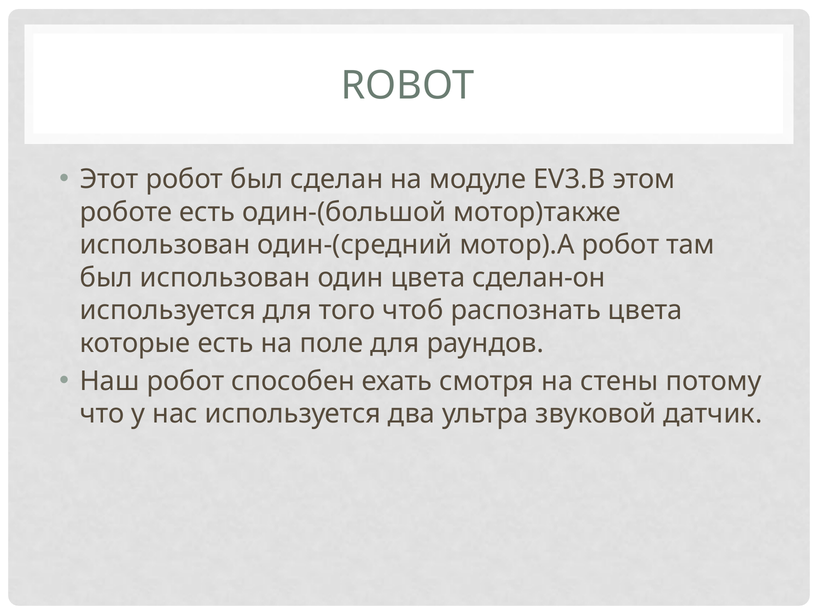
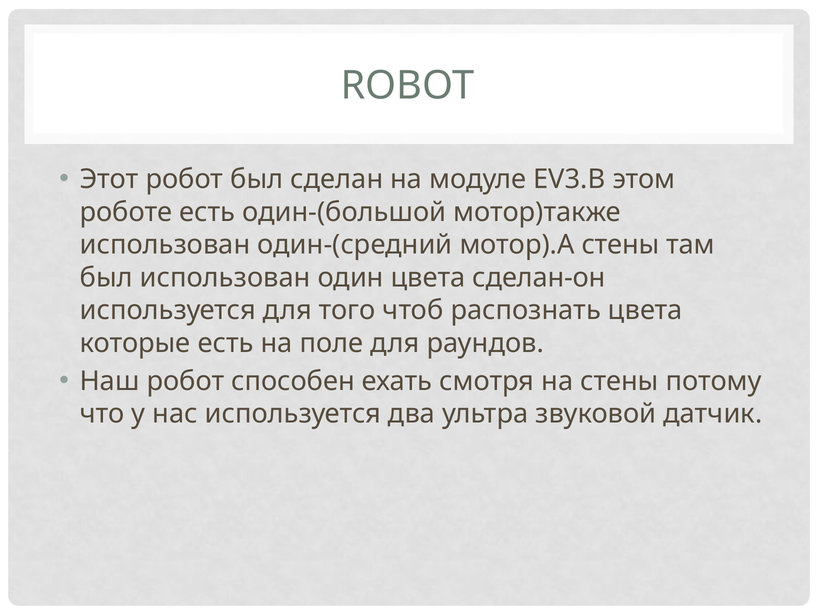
мотор).А робот: робот -> стены (620, 245)
